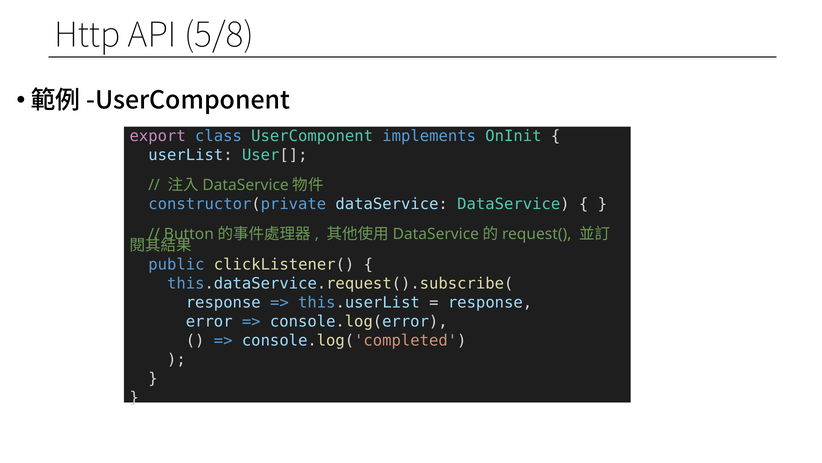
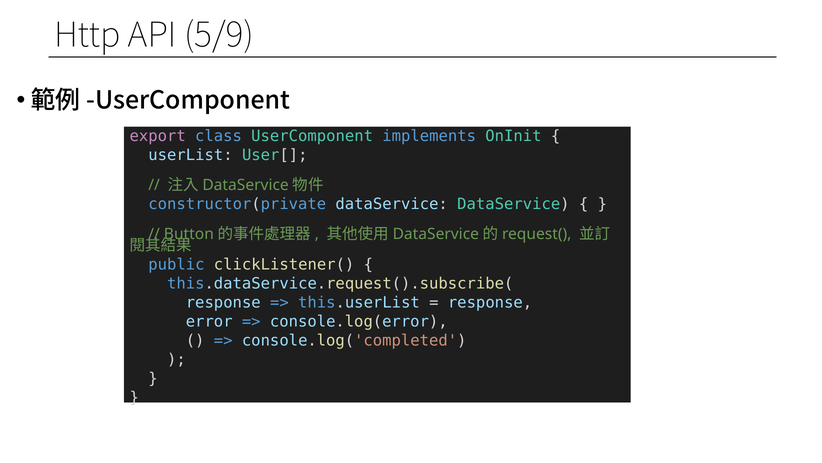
5/8: 5/8 -> 5/9 (219, 35)
